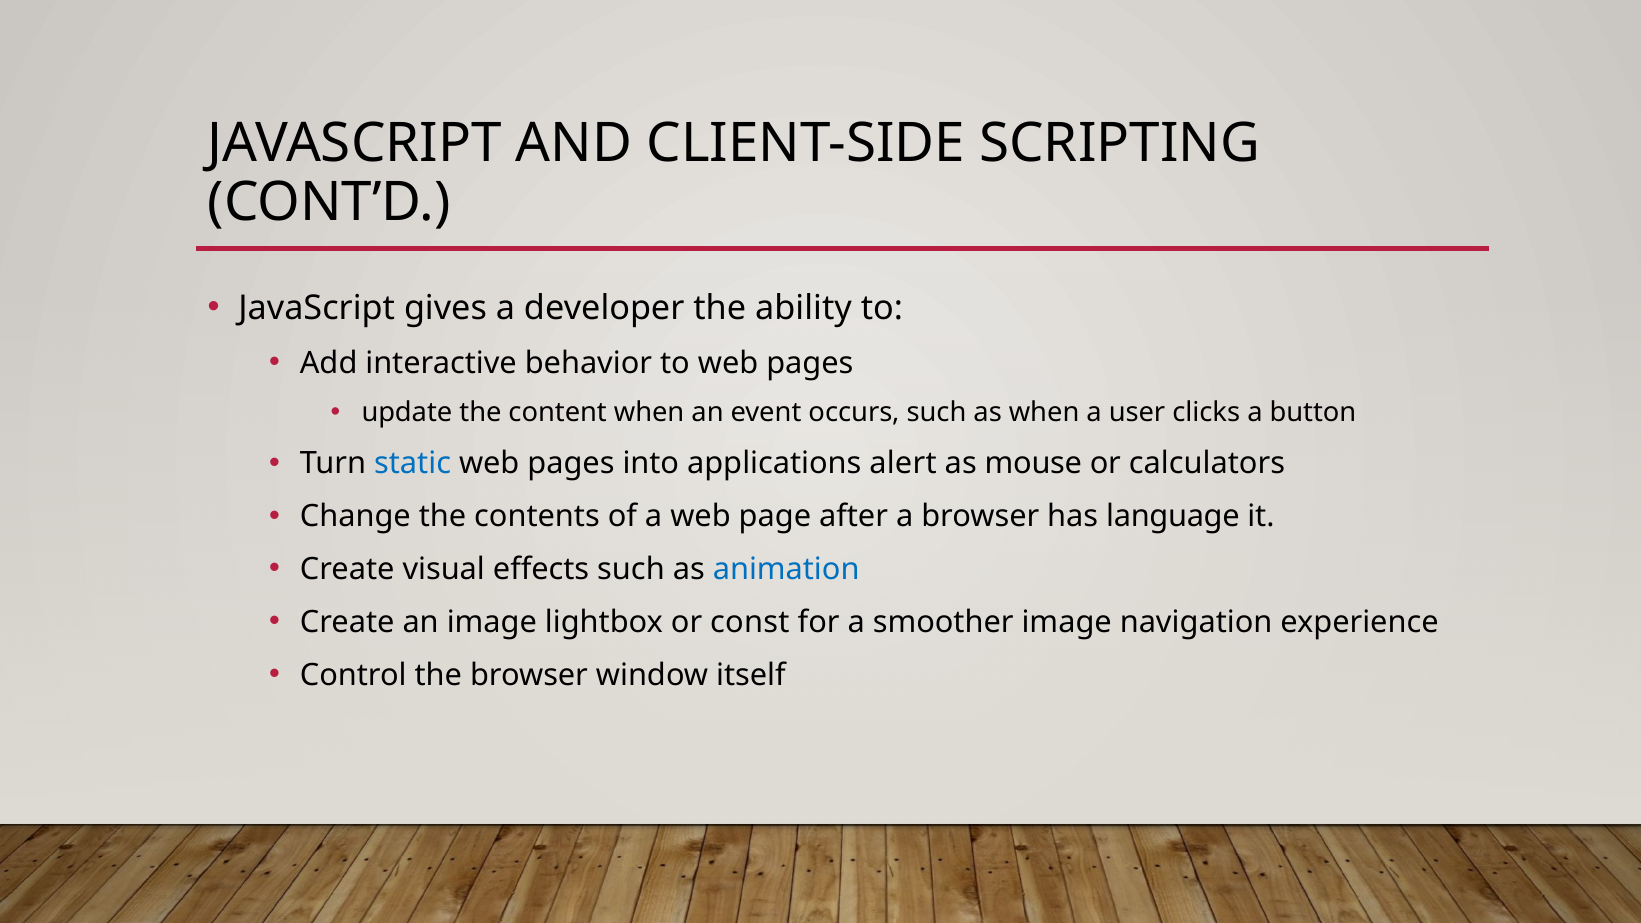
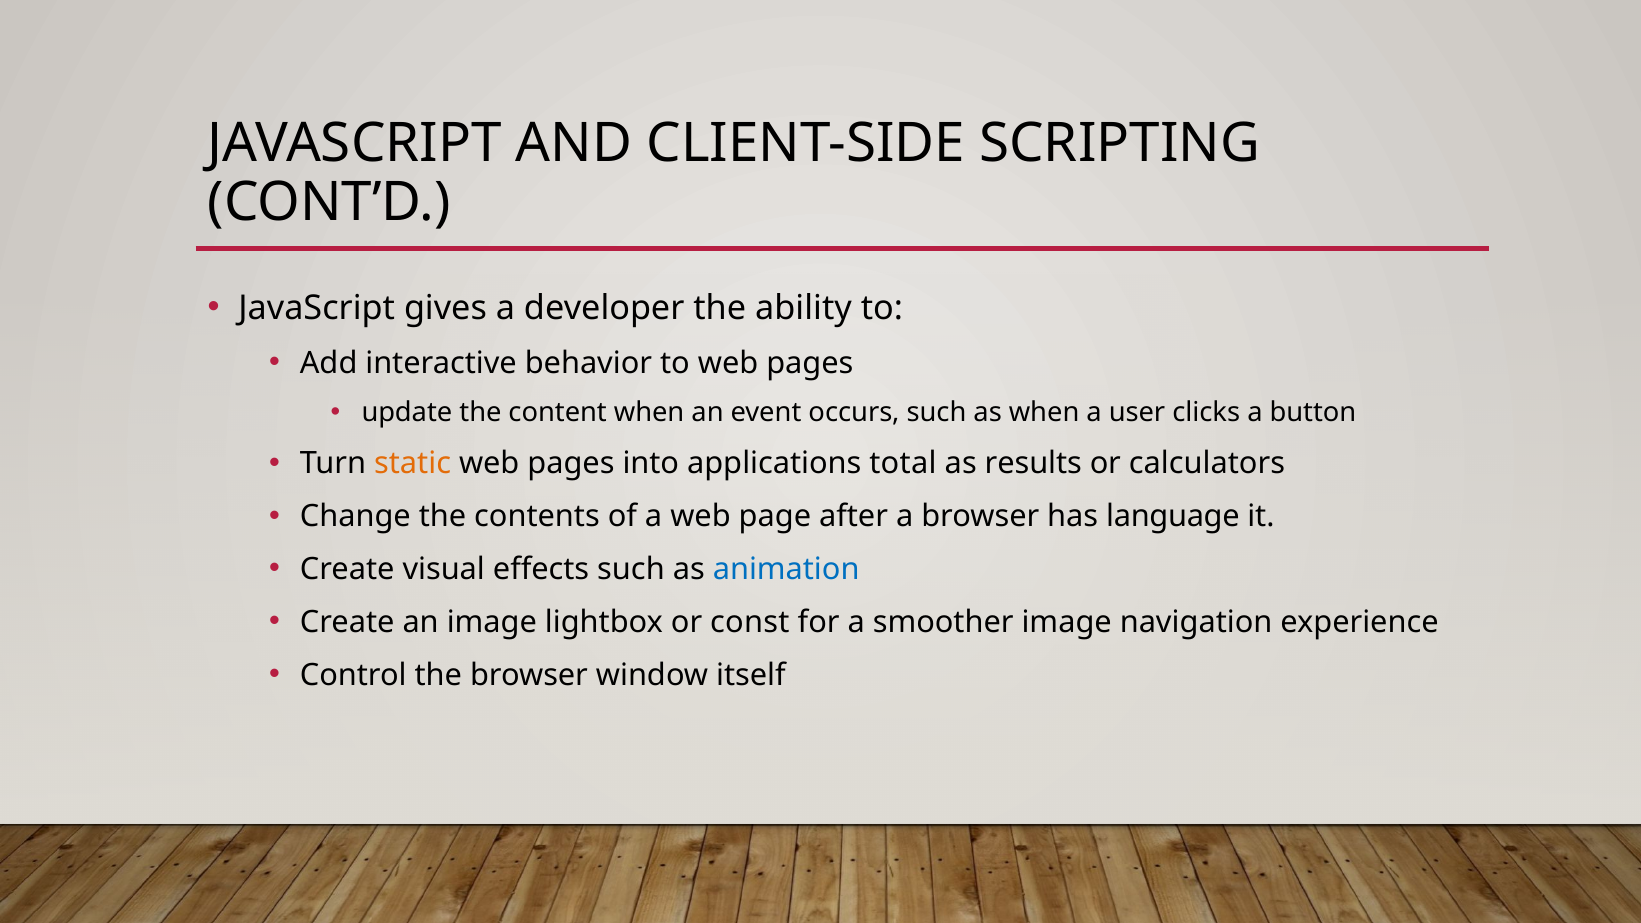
static colour: blue -> orange (413, 464)
alert: alert -> total (903, 464)
mouse: mouse -> results (1033, 464)
